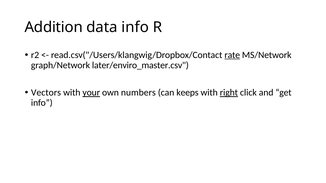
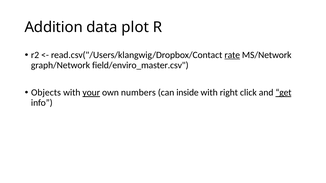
data info: info -> plot (135, 27)
later/enviro_master.csv: later/enviro_master.csv -> field/enviro_master.csv (140, 65)
Vectors: Vectors -> Objects (46, 93)
keeps: keeps -> inside (187, 93)
right underline: present -> none (229, 93)
get underline: none -> present (283, 93)
